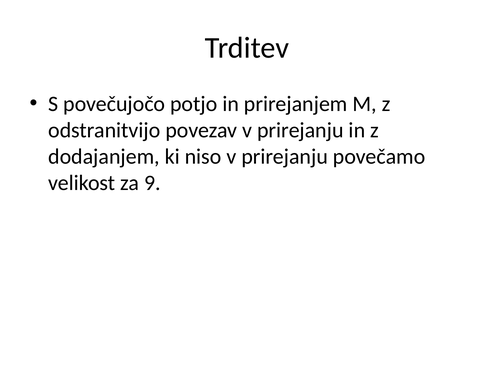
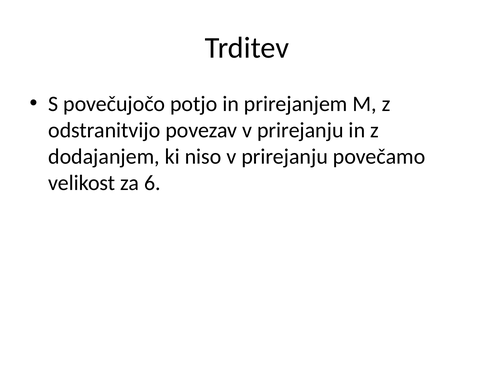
9: 9 -> 6 (152, 183)
